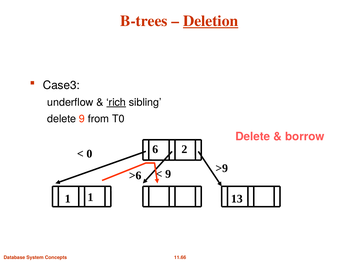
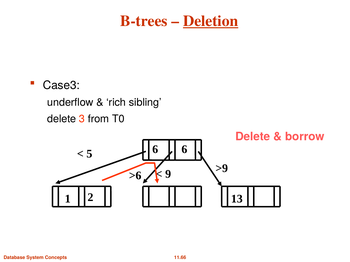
rich underline: present -> none (116, 102)
delete 9: 9 -> 3 (82, 119)
6 2: 2 -> 6 (184, 150)
0: 0 -> 5 (89, 154)
1 1: 1 -> 2 (90, 198)
